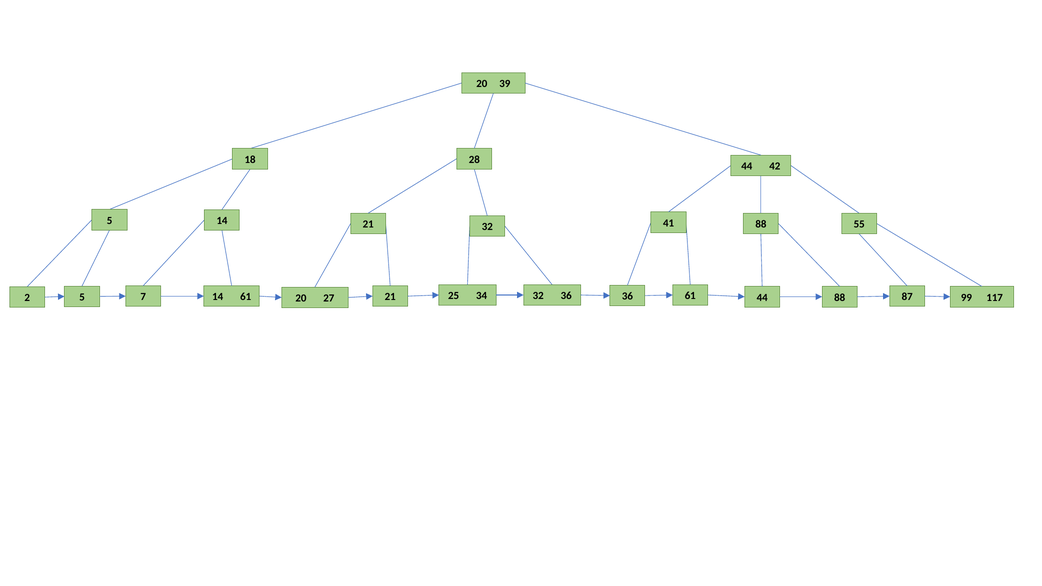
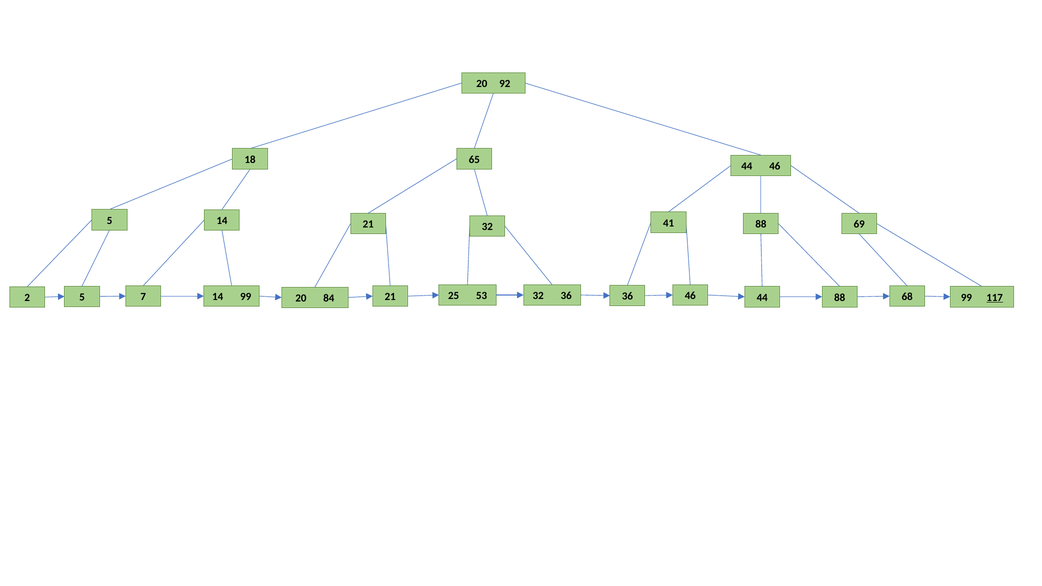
39: 39 -> 92 (505, 84)
28: 28 -> 65 (474, 159)
44 42: 42 -> 46 (775, 166)
55: 55 -> 69 (859, 224)
34: 34 -> 53 (482, 296)
14 61: 61 -> 99 (246, 297)
87: 87 -> 68 (907, 297)
117 underline: none -> present (995, 298)
27: 27 -> 84 (329, 298)
21 61: 61 -> 46 (690, 296)
